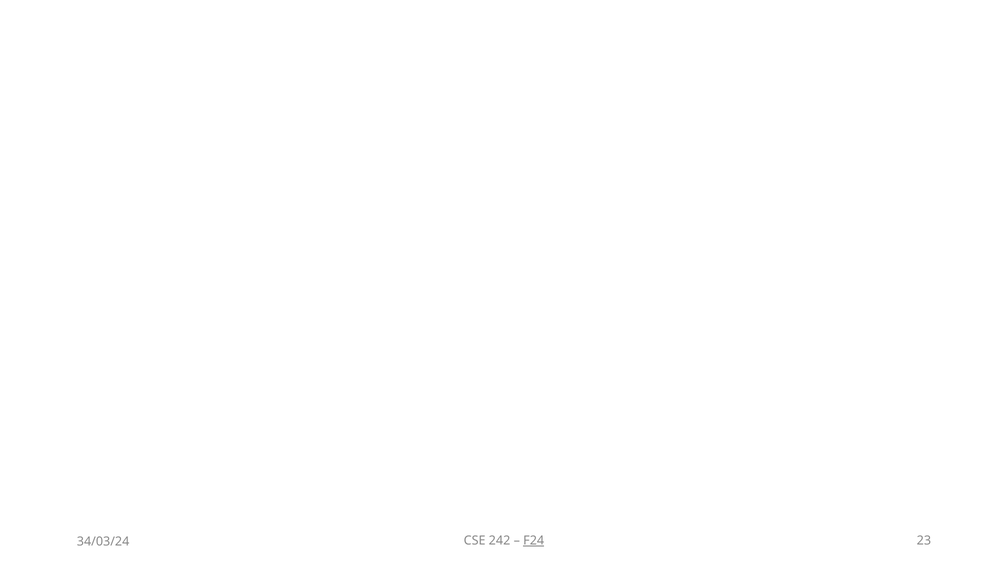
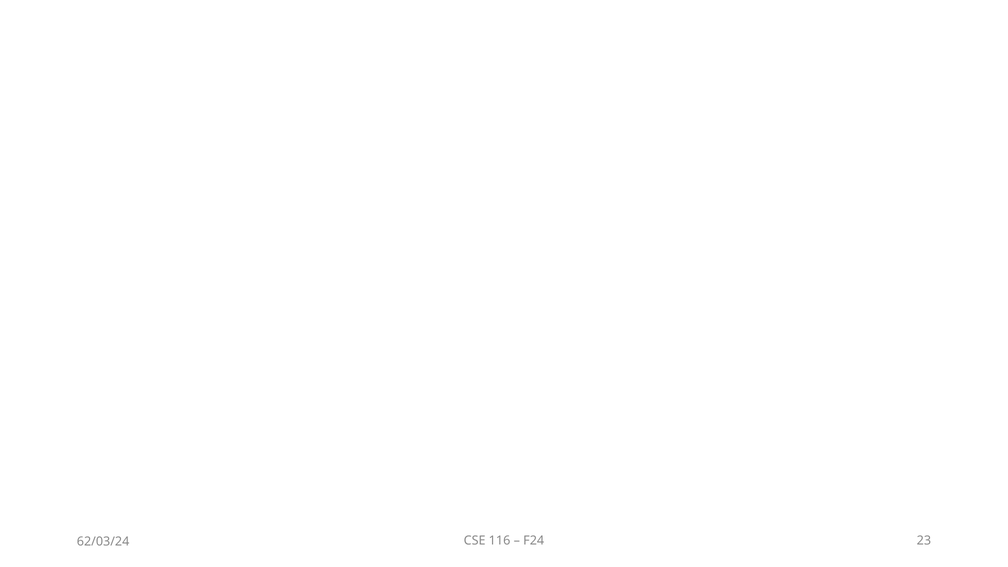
242: 242 -> 116 (500, 540)
F24 underline: present -> none (534, 540)
34/03/24: 34/03/24 -> 62/03/24 (103, 541)
